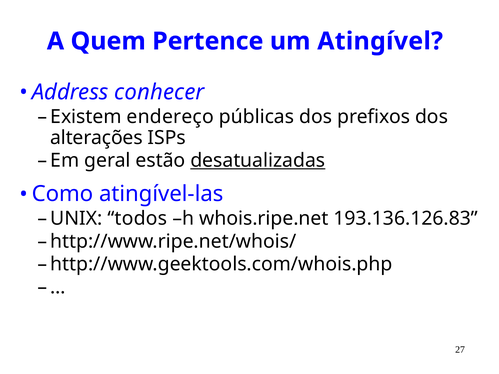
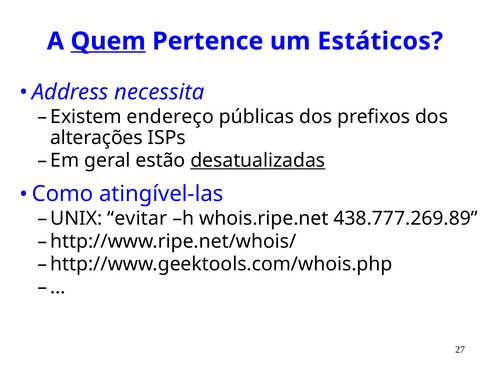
Quem underline: none -> present (108, 41)
Atingível: Atingível -> Estáticos (380, 41)
conhecer: conhecer -> necessita (159, 92)
todos: todos -> evitar (137, 219)
193.136.126.83: 193.136.126.83 -> 438.777.269.89 (406, 219)
